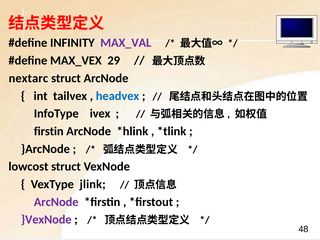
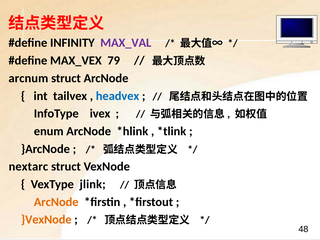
29: 29 -> 79 (114, 61)
nextarc: nextarc -> arcnum (28, 78)
firstin: firstin -> enum (49, 131)
lowcost: lowcost -> nextarc (28, 167)
ArcNode colour: purple -> orange (56, 202)
}VexNode colour: purple -> orange (46, 220)
